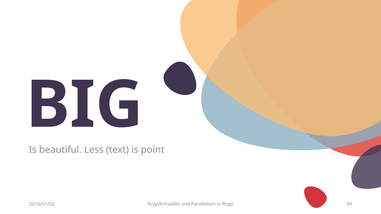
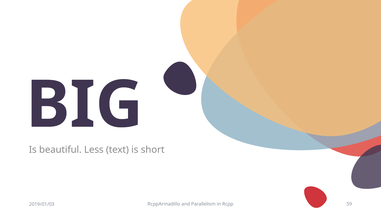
point: point -> short (153, 150)
